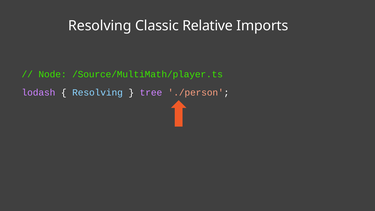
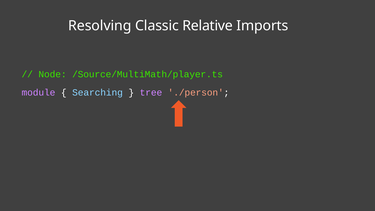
lodash: lodash -> module (38, 93)
Resolving: Resolving -> Searching (98, 93)
